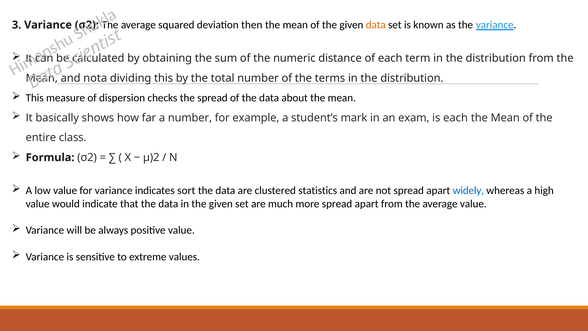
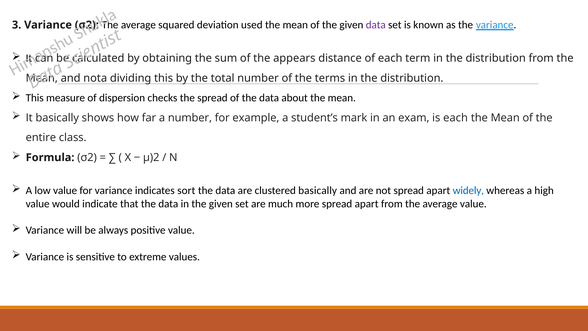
then: then -> used (252, 25)
data colour: orange -> purple (376, 25)
numeric: numeric -> appears (294, 58)
clustered statistics: statistics -> basically (318, 190)
